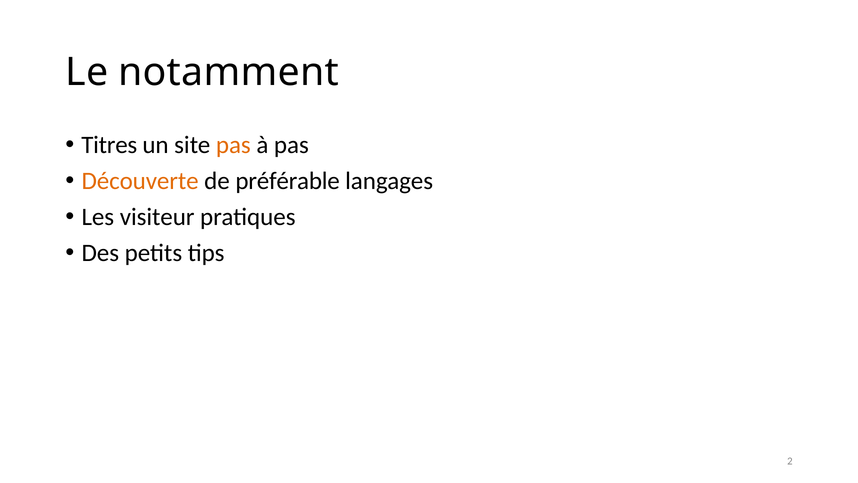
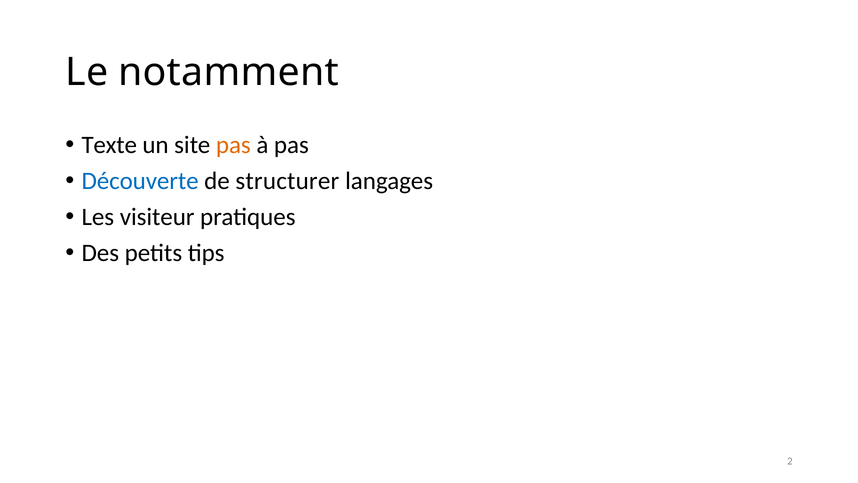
Titres: Titres -> Texte (109, 145)
Découverte colour: orange -> blue (140, 181)
préférable: préférable -> structurer (287, 181)
